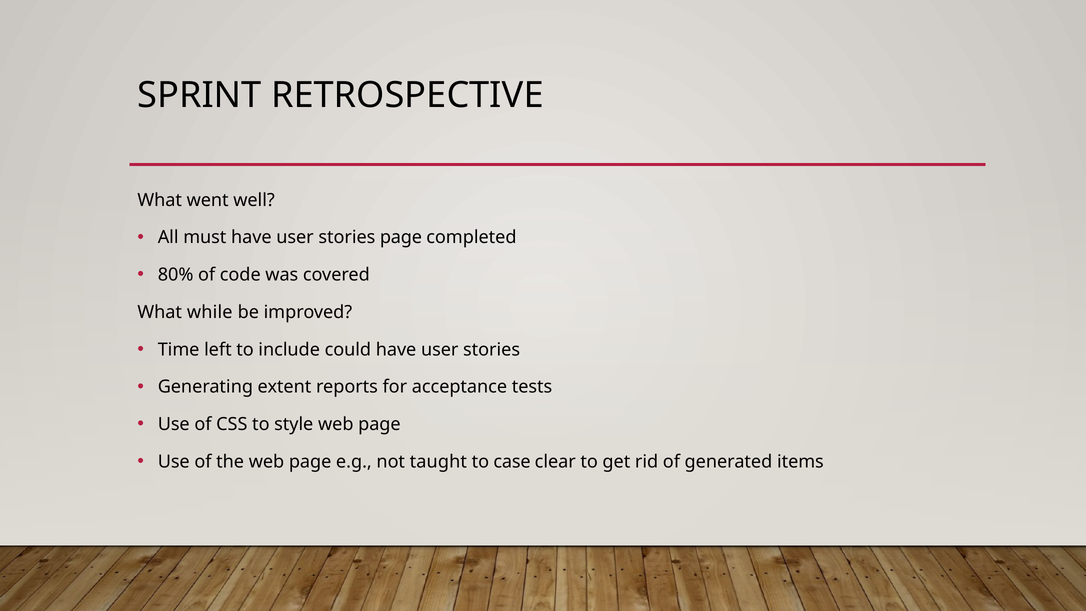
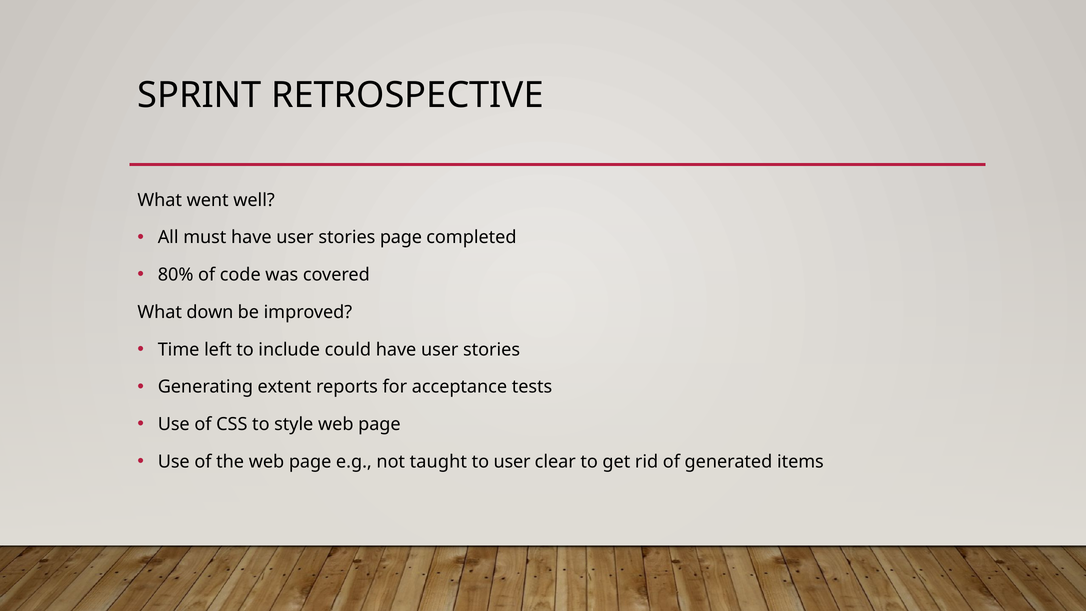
while: while -> down (210, 312)
to case: case -> user (512, 462)
